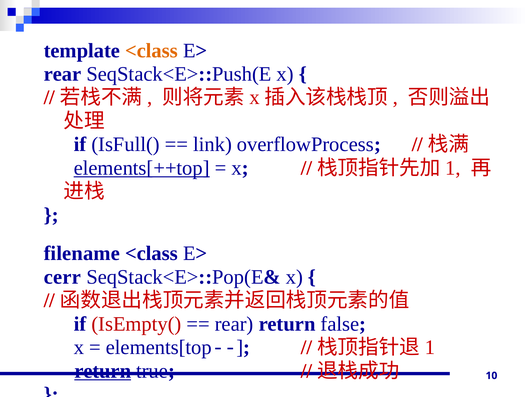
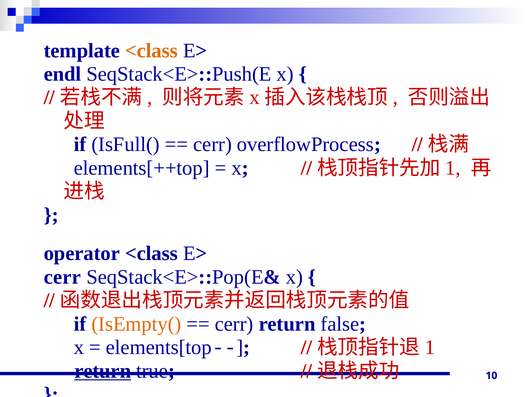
rear: rear -> endl (62, 74)
link: link -> cerr (213, 144)
elements[++top underline: present -> none (142, 168)
filename: filename -> operator (82, 253)
IsEmpty( colour: red -> orange (136, 324)
rear: rear -> cerr (234, 324)
